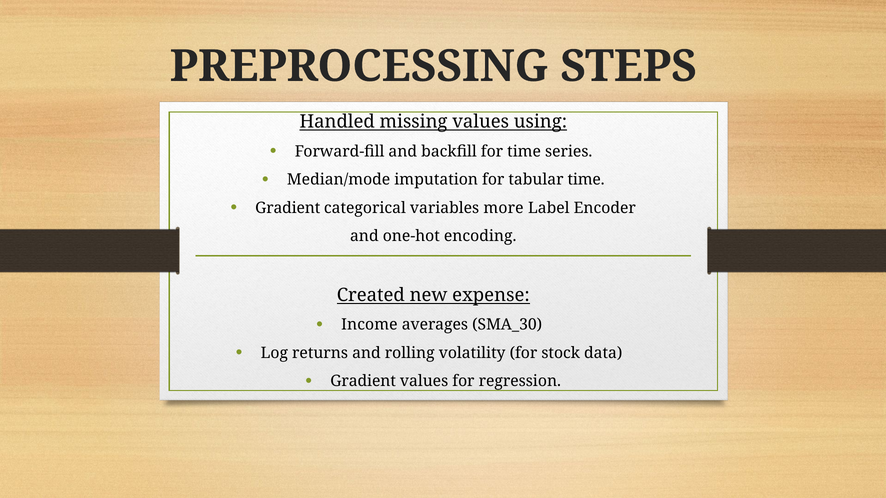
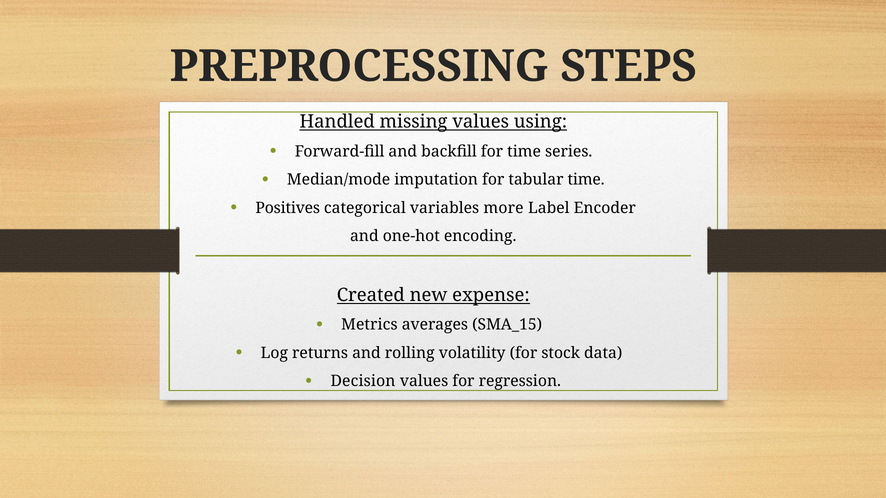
Gradient: Gradient -> Positives (288, 208)
Income: Income -> Metrics (369, 325)
SMA_30: SMA_30 -> SMA_15 (507, 325)
Gradient: Gradient -> Decision (363, 381)
